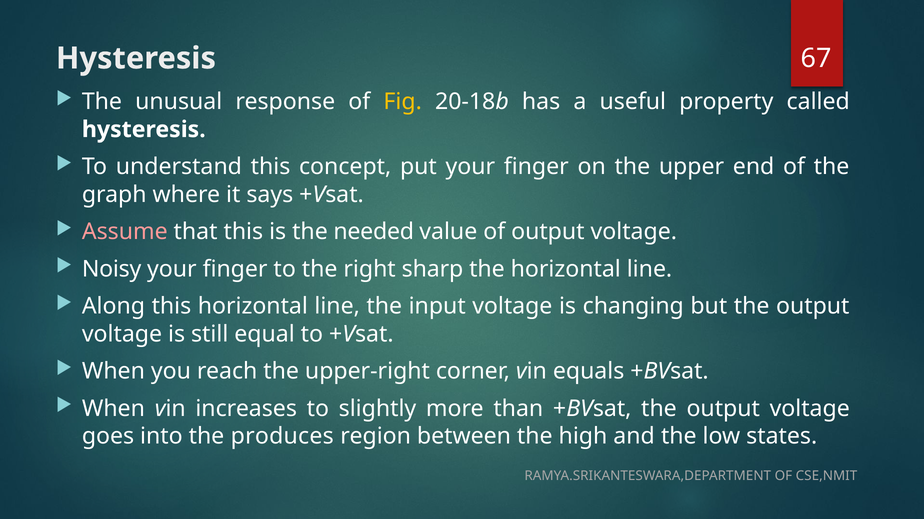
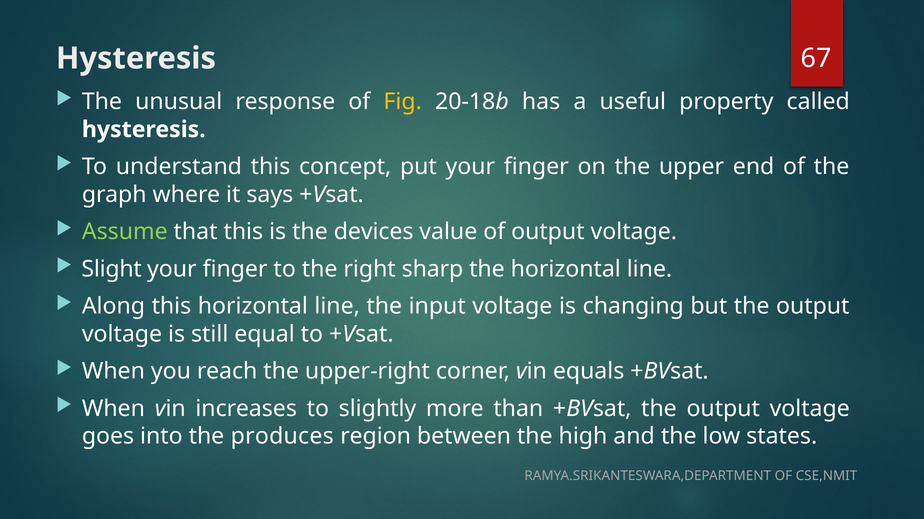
Assume colour: pink -> light green (125, 232)
needed: needed -> devices (374, 232)
Noisy: Noisy -> Slight (112, 269)
